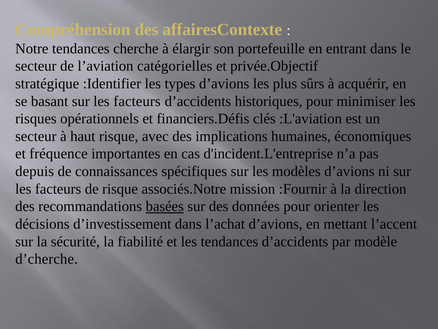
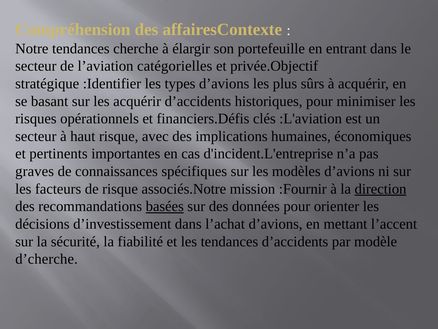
basant sur les facteurs: facteurs -> acquérir (137, 101)
fréquence: fréquence -> pertinents (59, 154)
depuis: depuis -> graves (35, 171)
direction underline: none -> present (381, 189)
